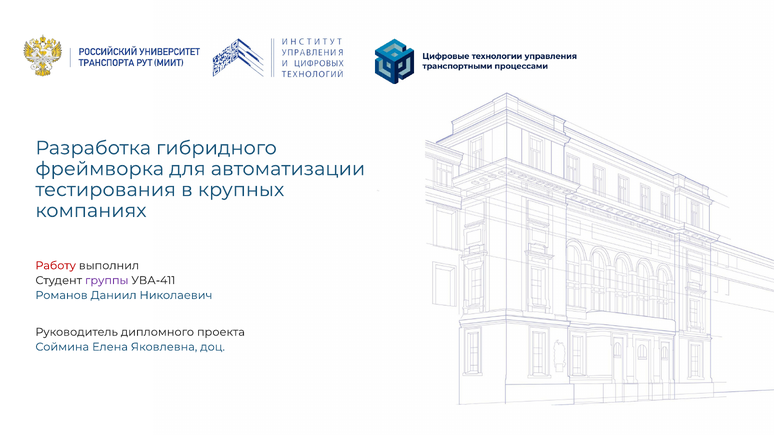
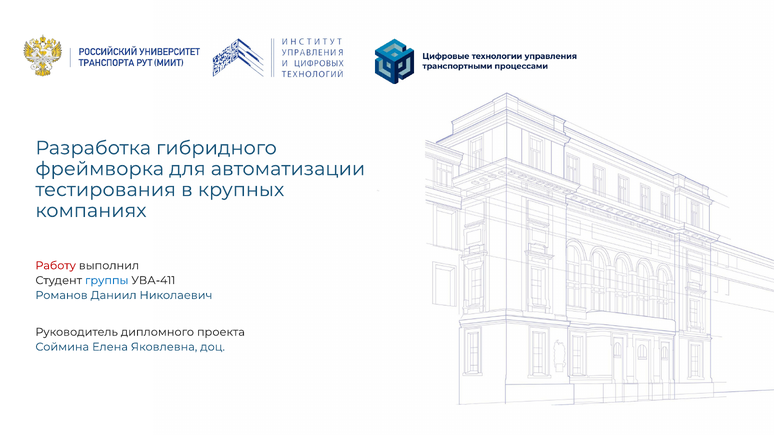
группы colour: purple -> blue (107, 281)
